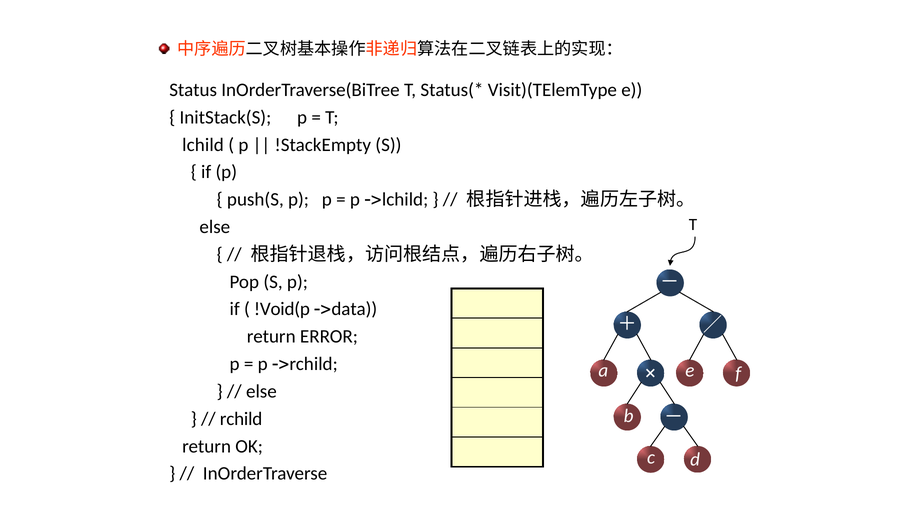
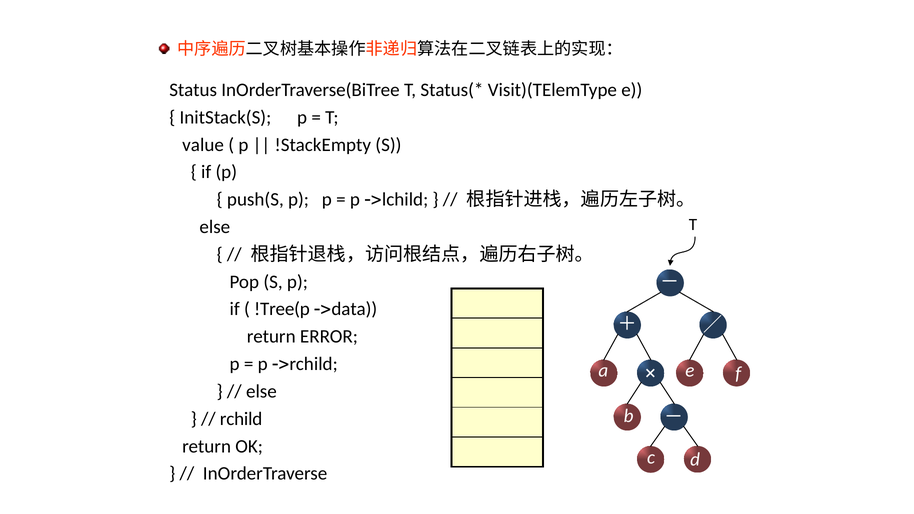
lchild: lchild -> value (203, 145)
!Void(p: !Void(p -> !Tree(p (282, 309)
